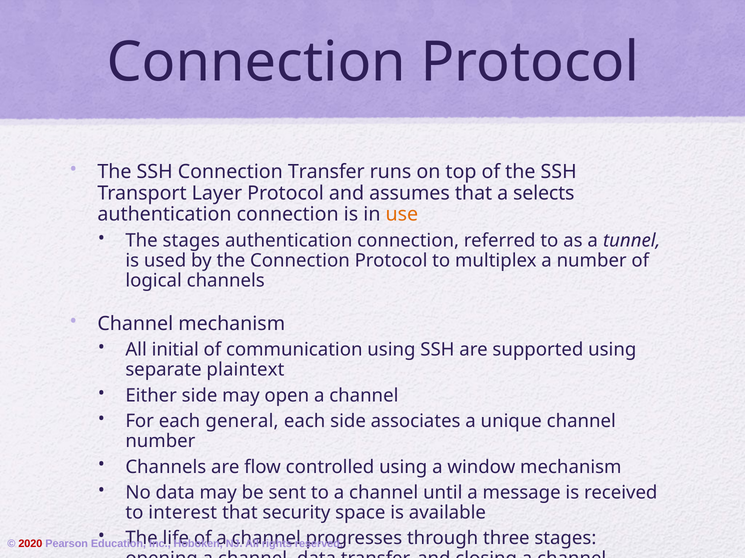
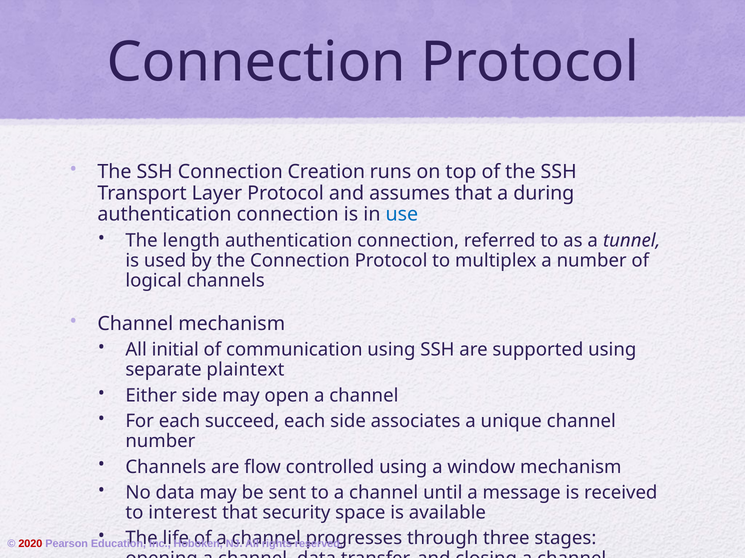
Connection Transfer: Transfer -> Creation (326, 172)
selects: selects -> during (544, 193)
use colour: orange -> blue (402, 215)
The stages: stages -> length (191, 241)
general: general -> succeed (242, 422)
